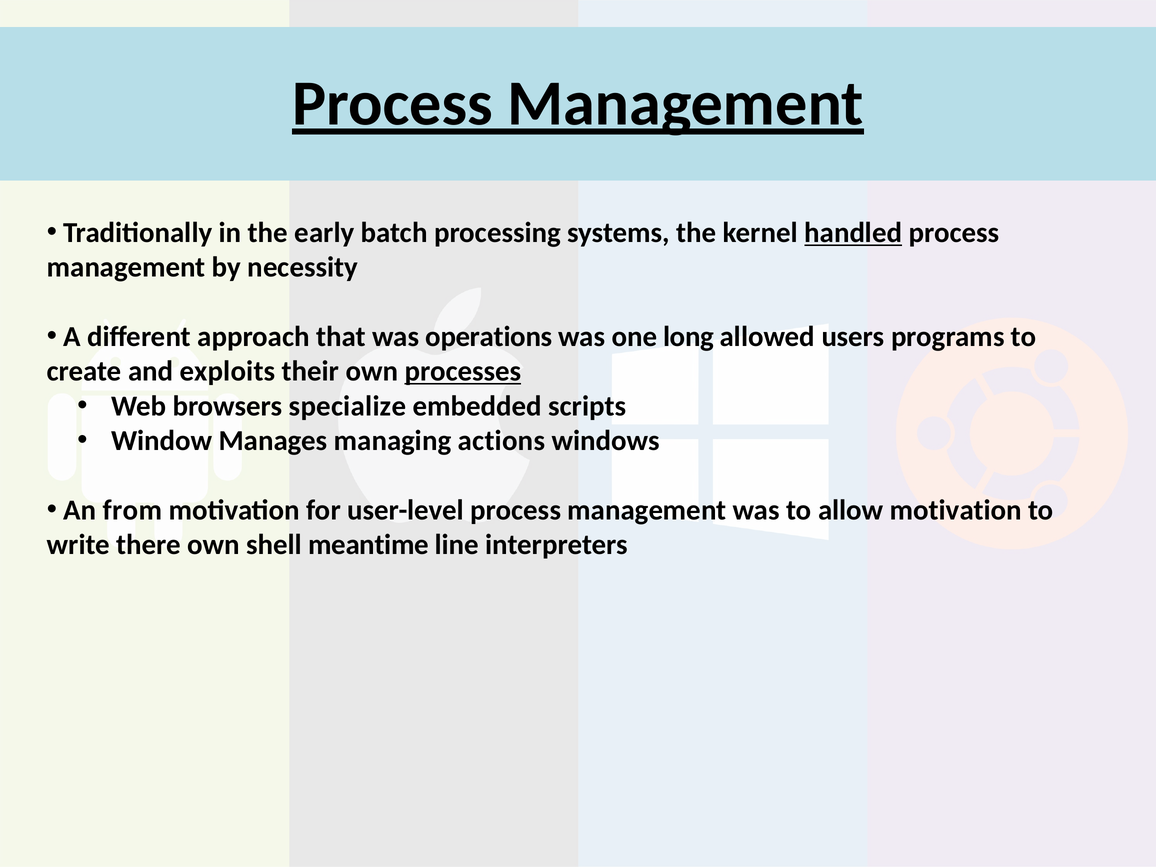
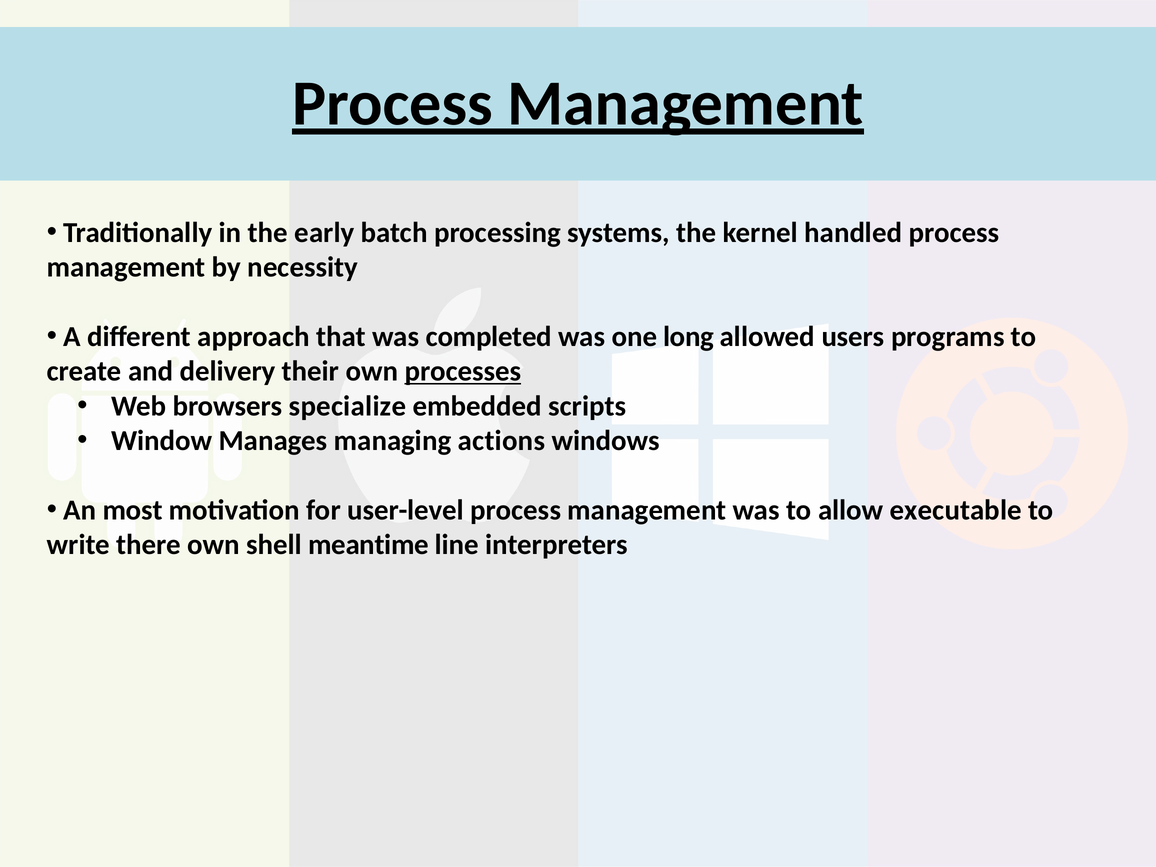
handled underline: present -> none (853, 233)
operations: operations -> completed (489, 337)
exploits: exploits -> delivery (228, 371)
from: from -> most (133, 510)
allow motivation: motivation -> executable (956, 510)
